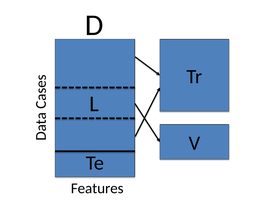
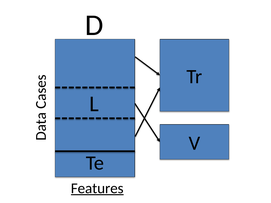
Features underline: none -> present (97, 189)
